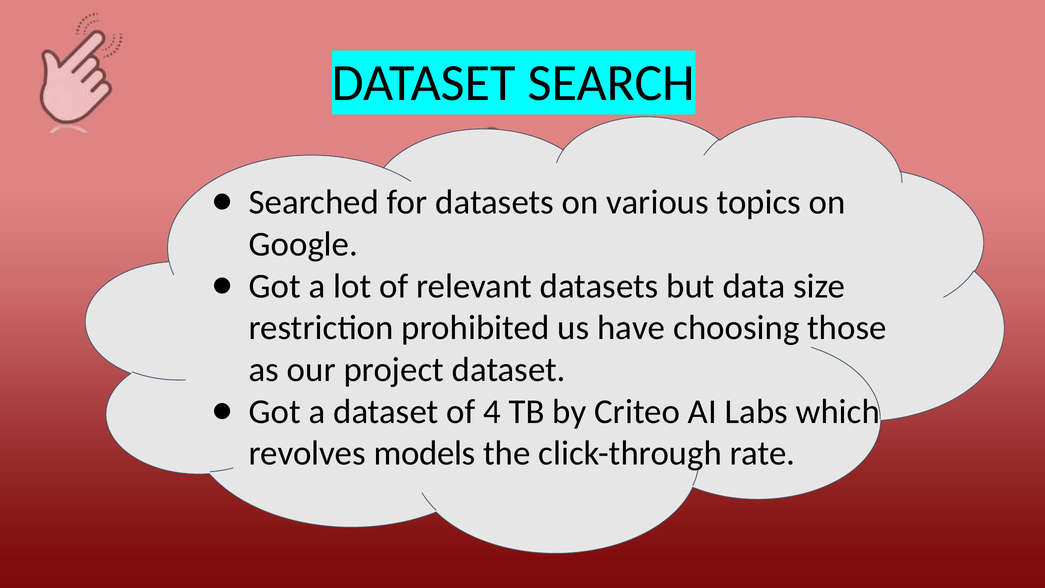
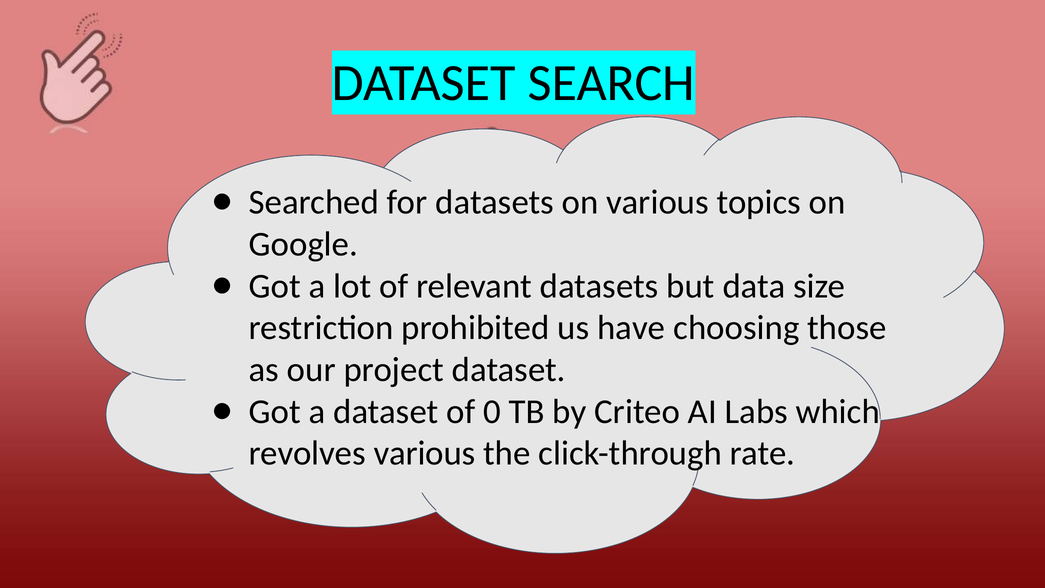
4: 4 -> 0 (492, 411)
revolves models: models -> various (425, 453)
